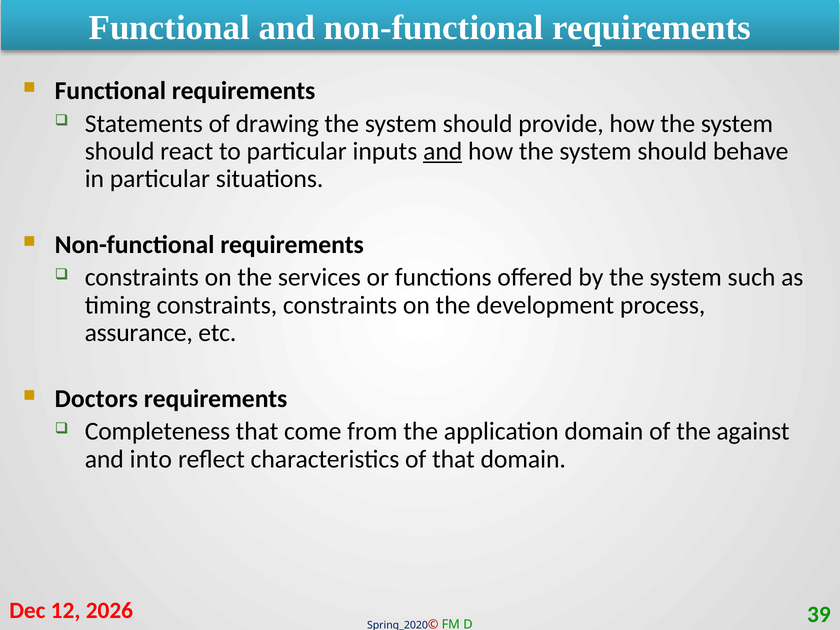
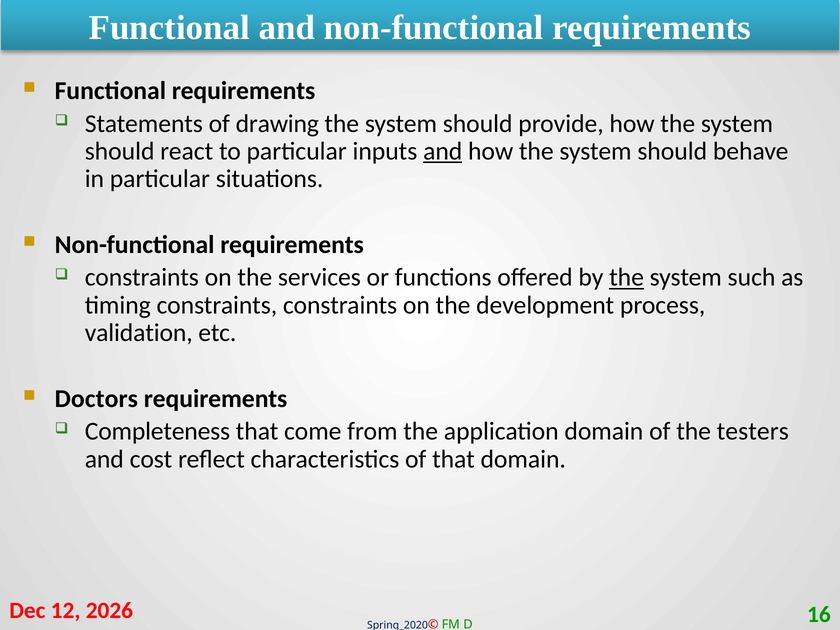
the underline: none -> present (627, 277)
assurance: assurance -> validation (139, 333)
against: against -> testers (753, 431)
into: into -> cost (151, 459)
39: 39 -> 16 (819, 615)
